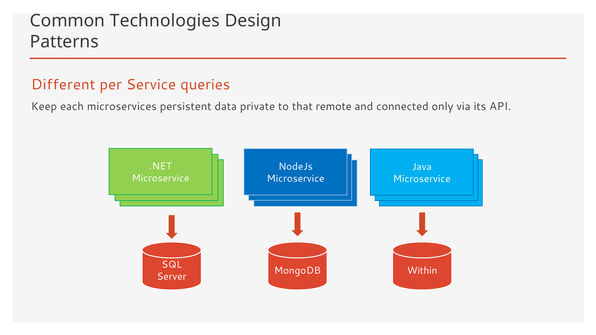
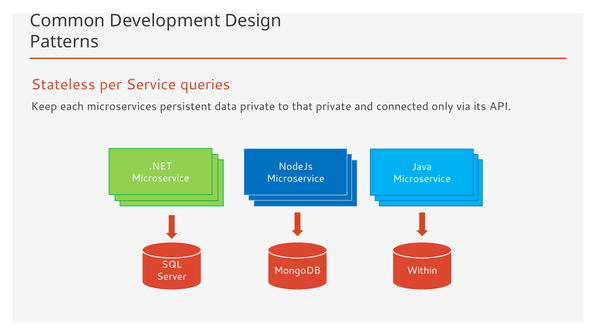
Technologies: Technologies -> Development (165, 21)
Different: Different -> Stateless (63, 85)
that remote: remote -> private (334, 107)
